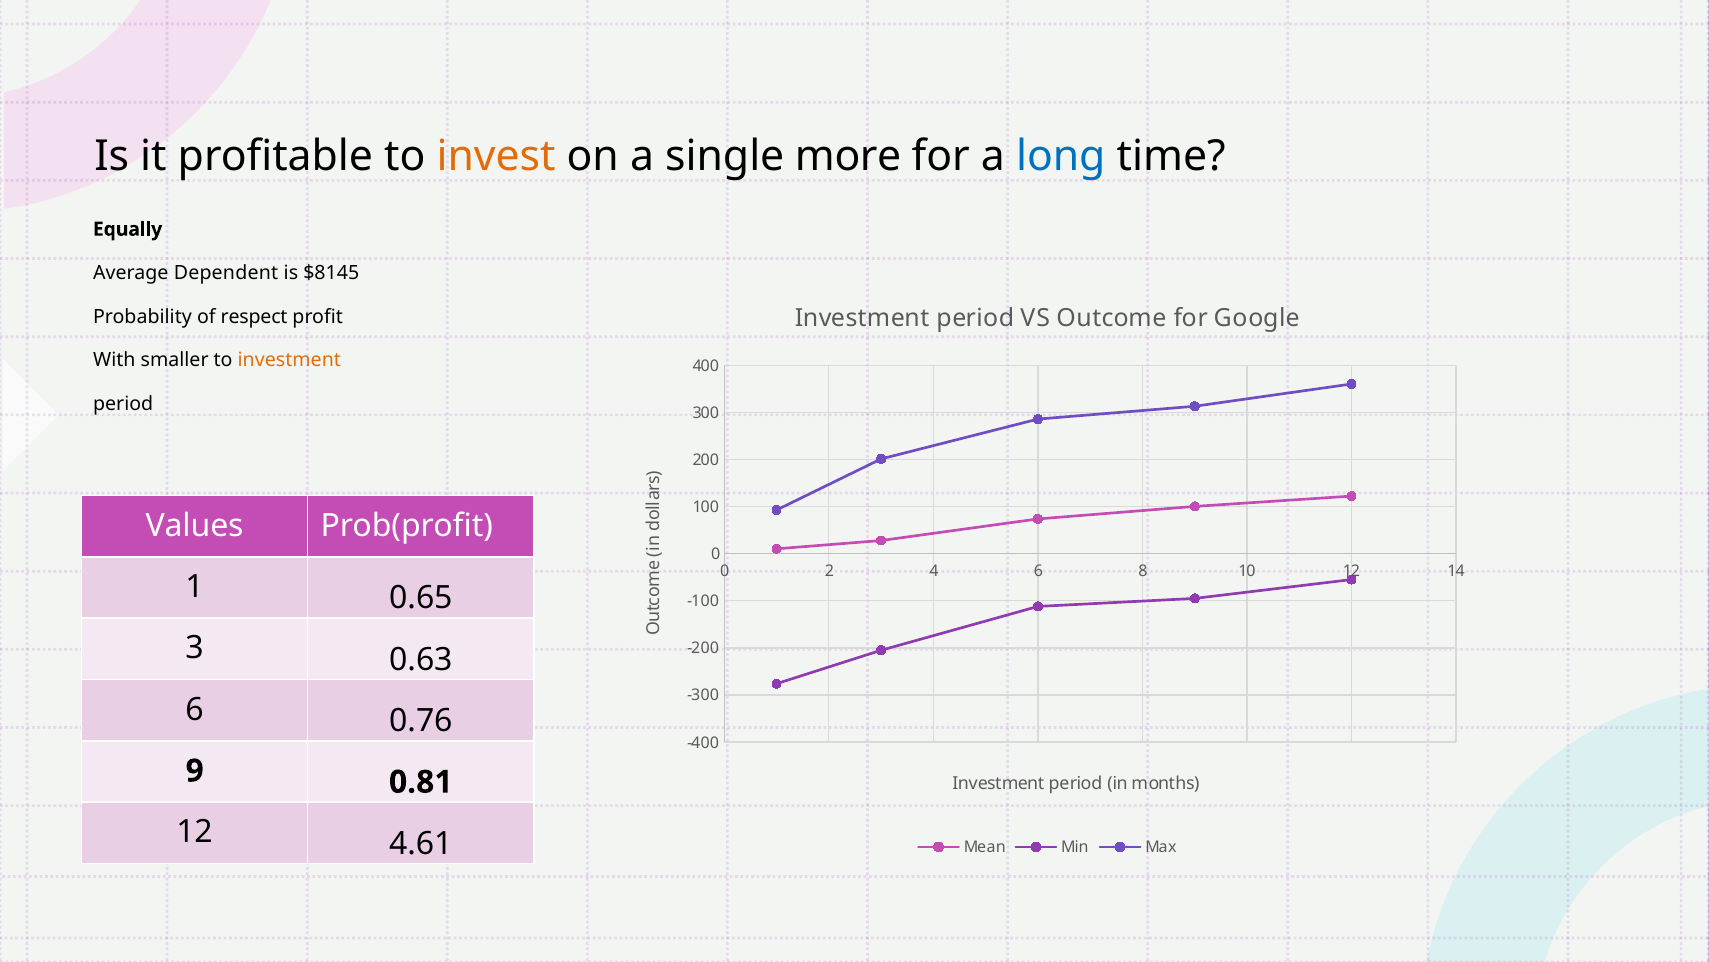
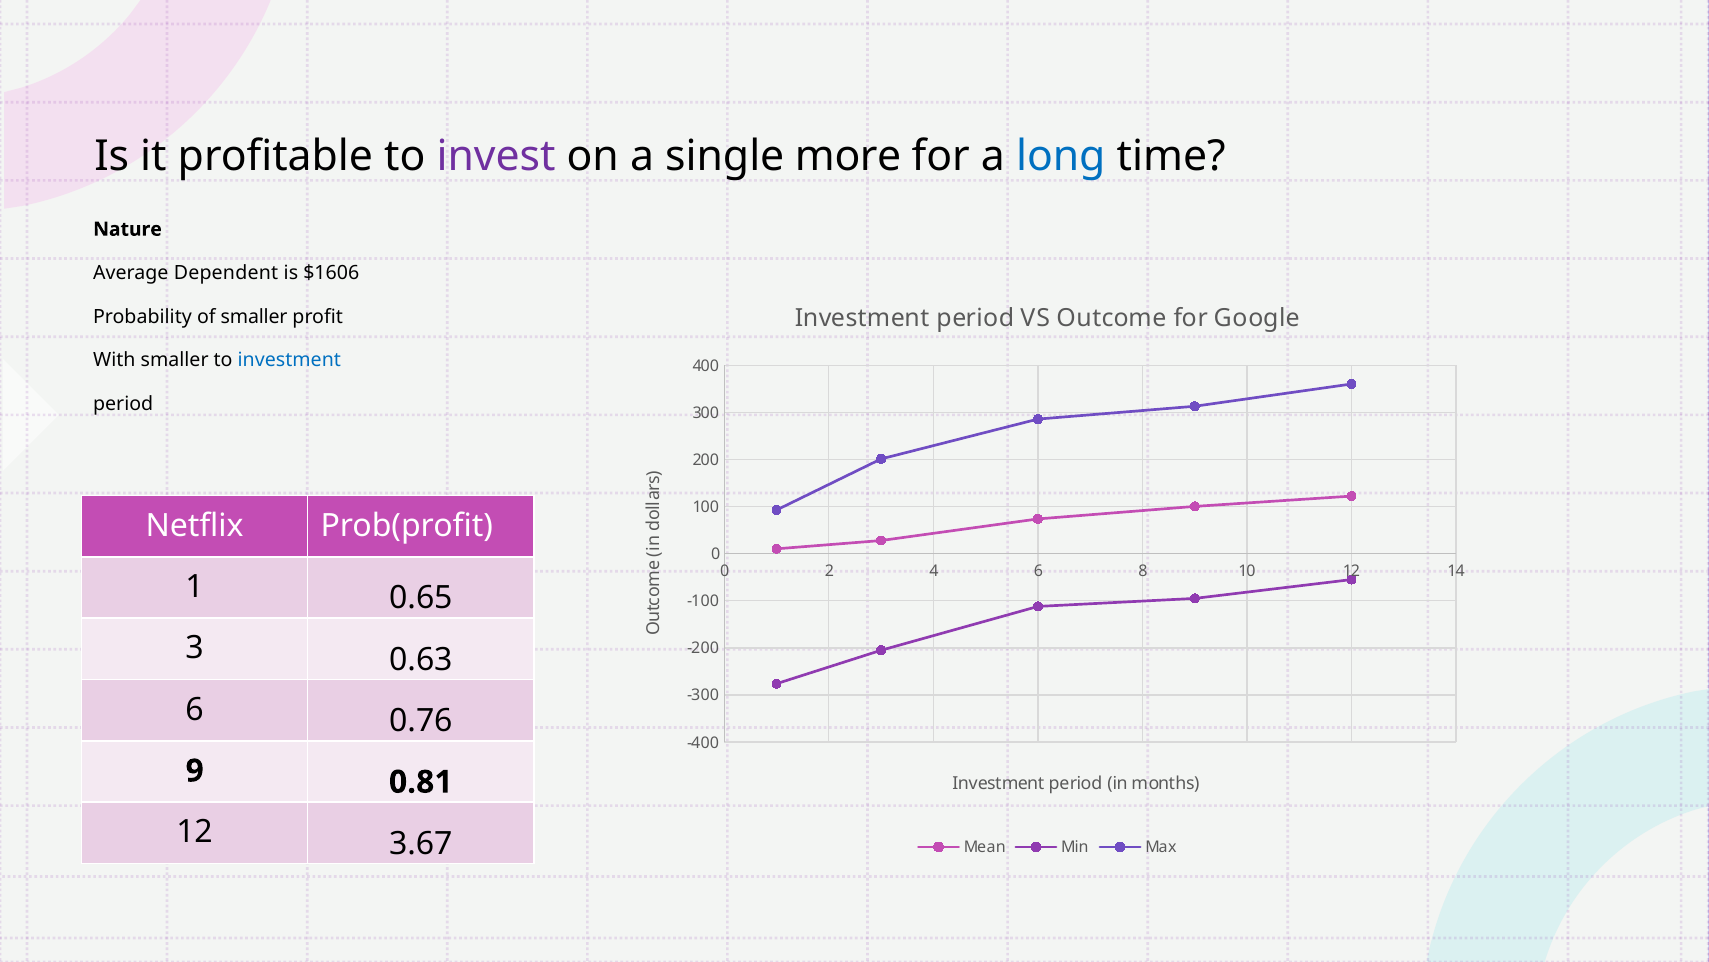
invest colour: orange -> purple (496, 156)
Equally: Equally -> Nature (127, 229)
$8145: $8145 -> $1606 (331, 273)
of respect: respect -> smaller (254, 316)
investment colour: orange -> blue (289, 360)
Values: Values -> Netflix (195, 525)
4.61: 4.61 -> 3.67 (421, 843)
